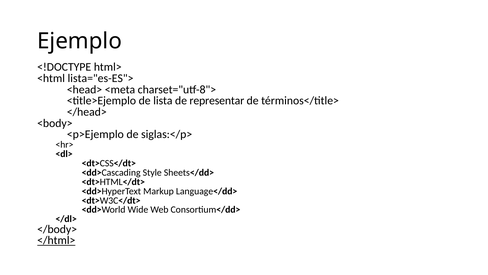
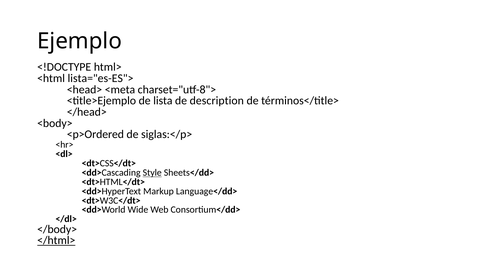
representar: representar -> description (217, 101)
<p>Ejemplo: <p>Ejemplo -> <p>Ordered (95, 134)
Style underline: none -> present (152, 172)
